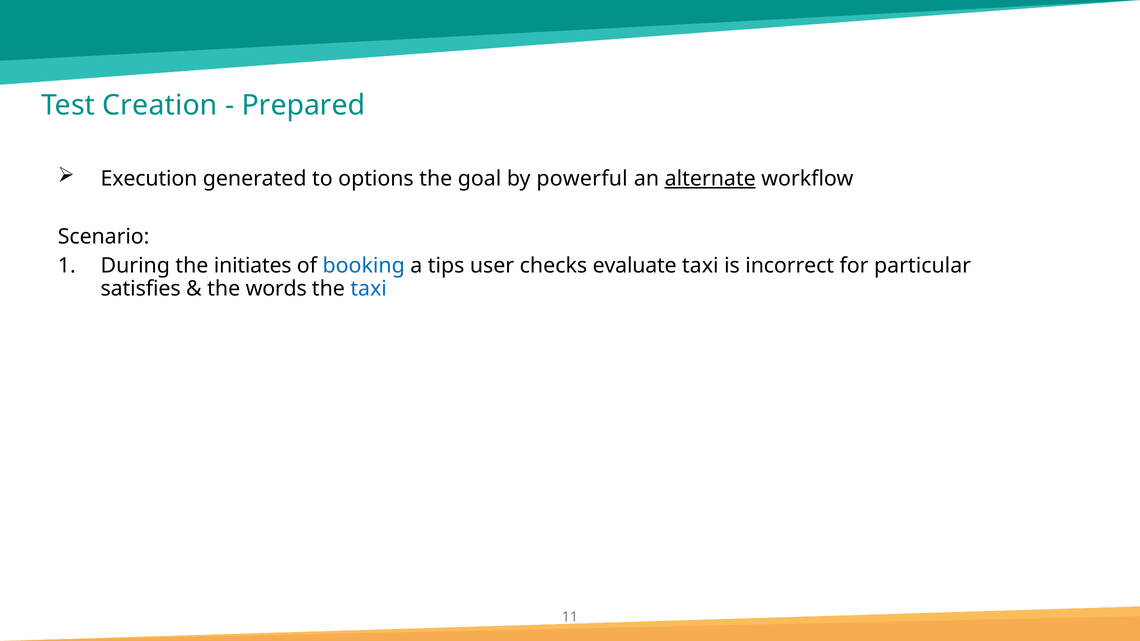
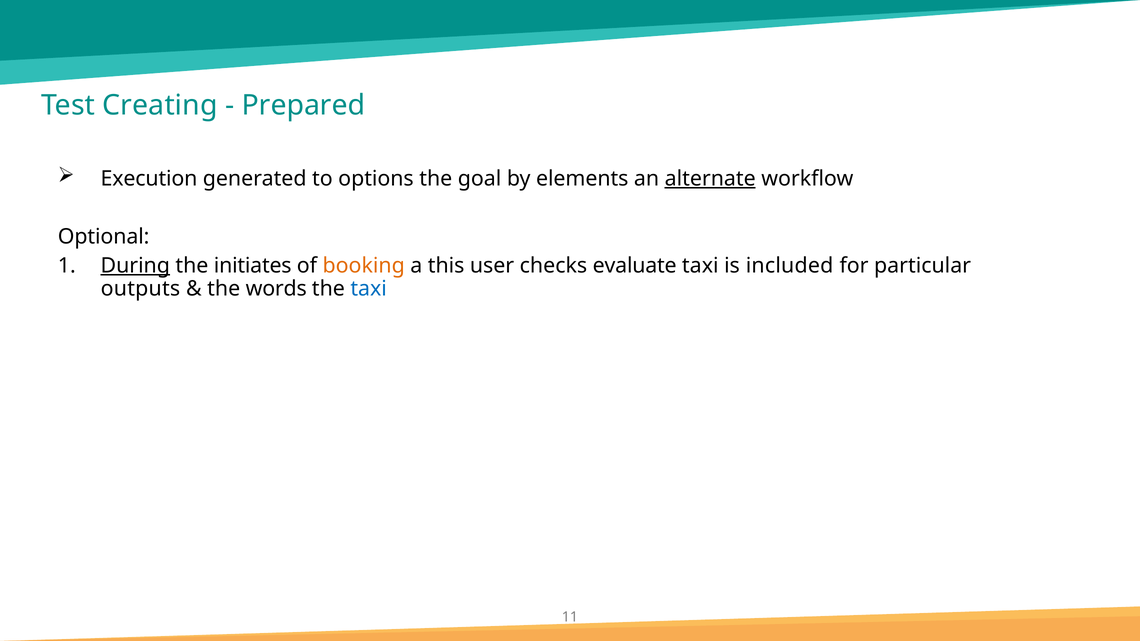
Creation: Creation -> Creating (160, 106)
powerful: powerful -> elements (582, 179)
Scenario: Scenario -> Optional (104, 237)
During underline: none -> present (135, 266)
booking colour: blue -> orange (364, 266)
tips: tips -> this (446, 266)
incorrect: incorrect -> included (790, 266)
satisfies: satisfies -> outputs (140, 289)
